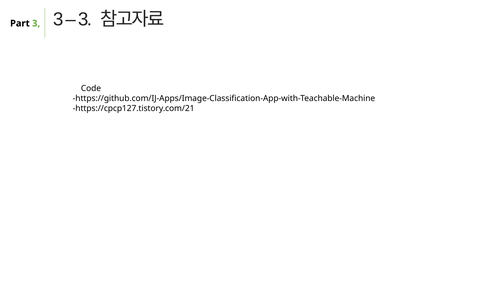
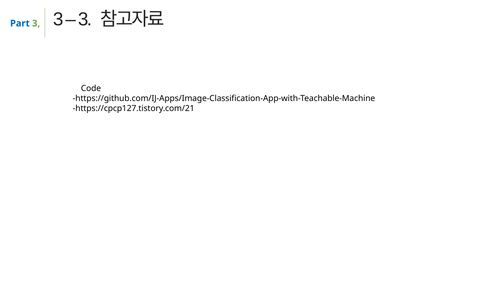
Part colour: black -> blue (20, 23)
